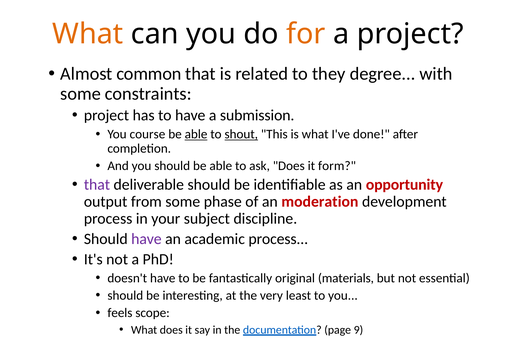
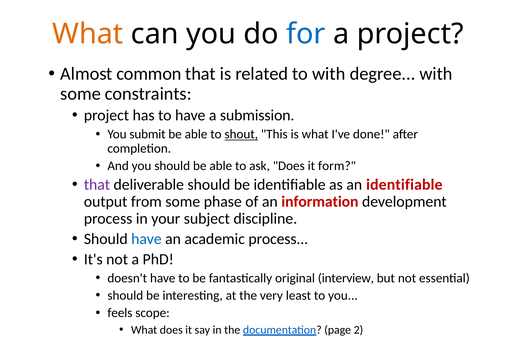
for colour: orange -> blue (306, 34)
to they: they -> with (329, 74)
course: course -> submit (148, 134)
able underline: present -> none (196, 134)
an opportunity: opportunity -> identifiable (404, 185)
moderation: moderation -> information (320, 202)
have colour: purple -> blue (146, 239)
materials: materials -> interview (346, 278)
9: 9 -> 2 (358, 330)
